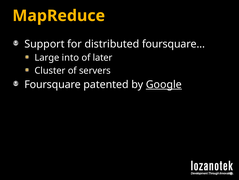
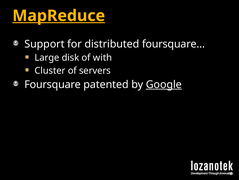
MapReduce underline: none -> present (59, 16)
into: into -> disk (70, 57)
later: later -> with (103, 57)
